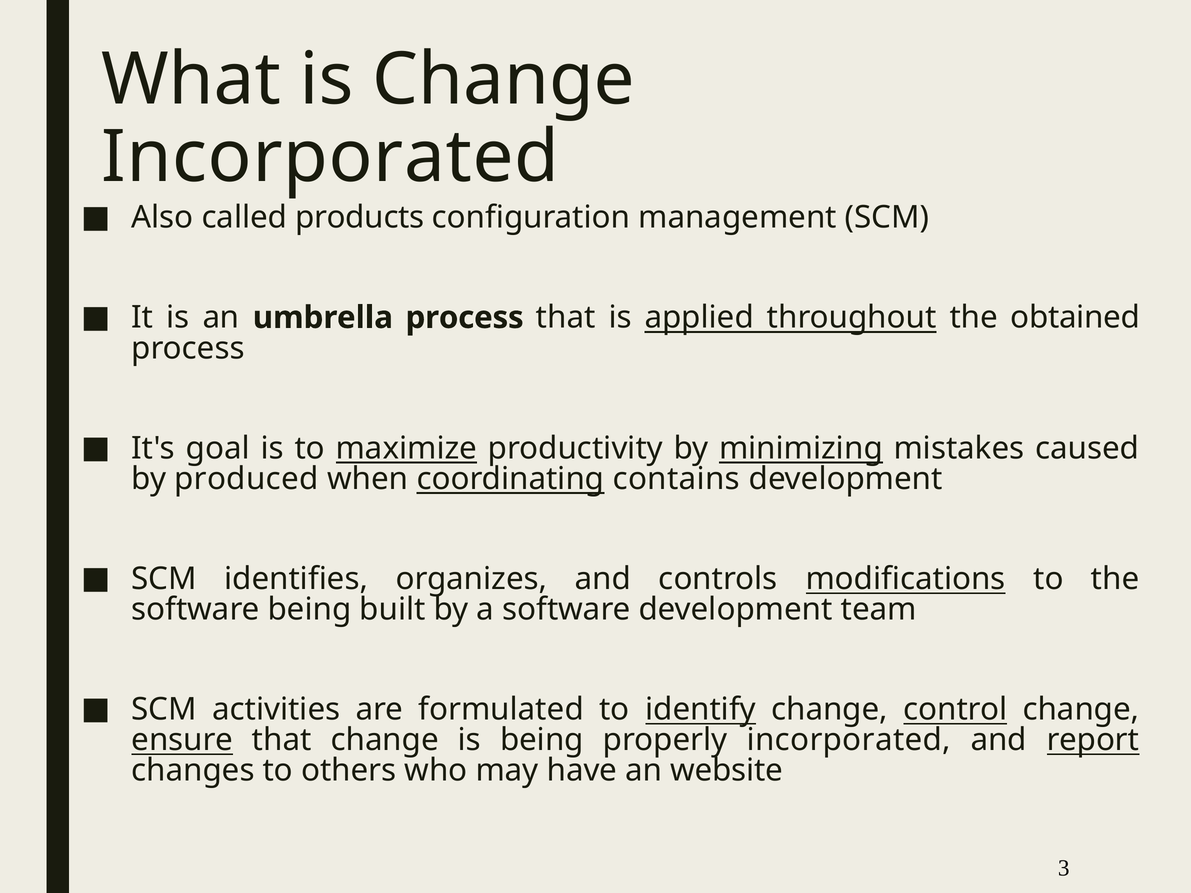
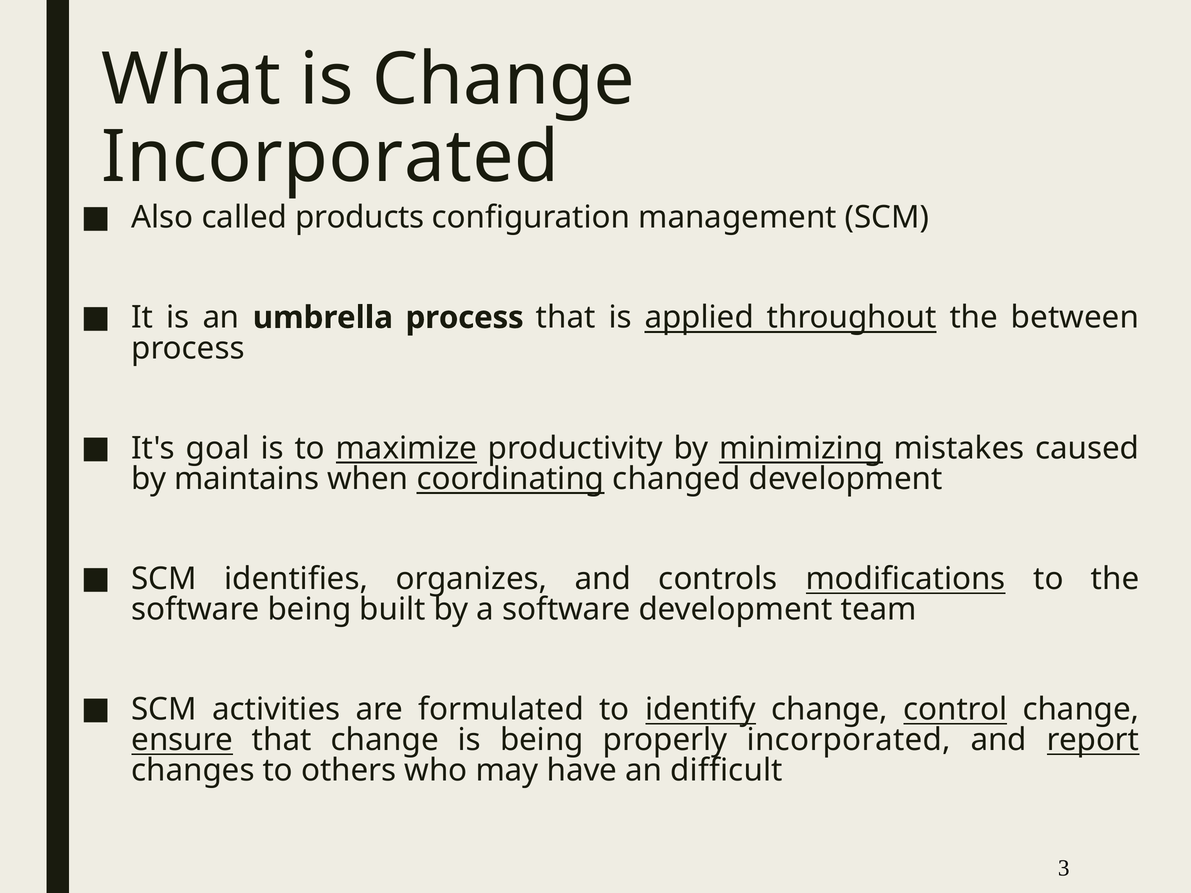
obtained: obtained -> between (1075, 318)
produced: produced -> maintains (247, 479)
contains: contains -> changed (677, 479)
website: website -> difficult (727, 771)
